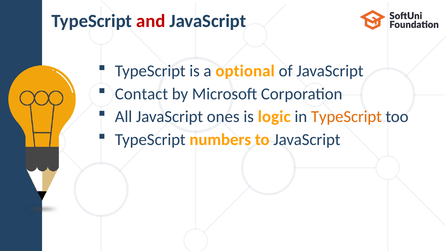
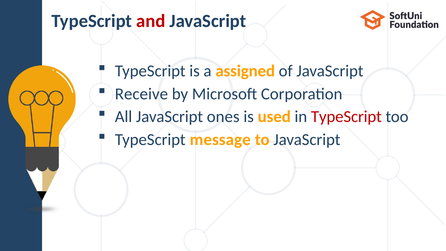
optional: optional -> assigned (245, 71)
Contact: Contact -> Receive (141, 94)
logic: logic -> used (274, 117)
TypeScript colour: orange -> red (346, 117)
numbers: numbers -> message (220, 140)
